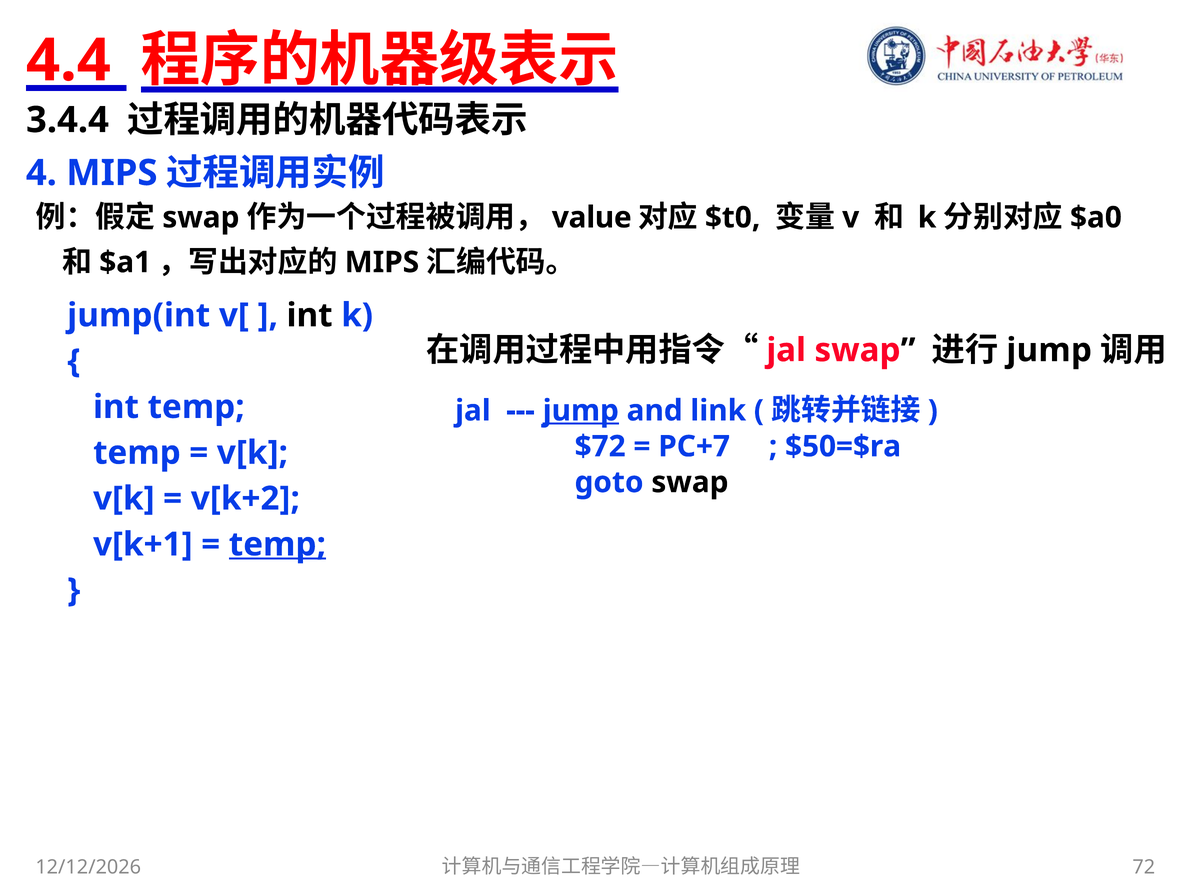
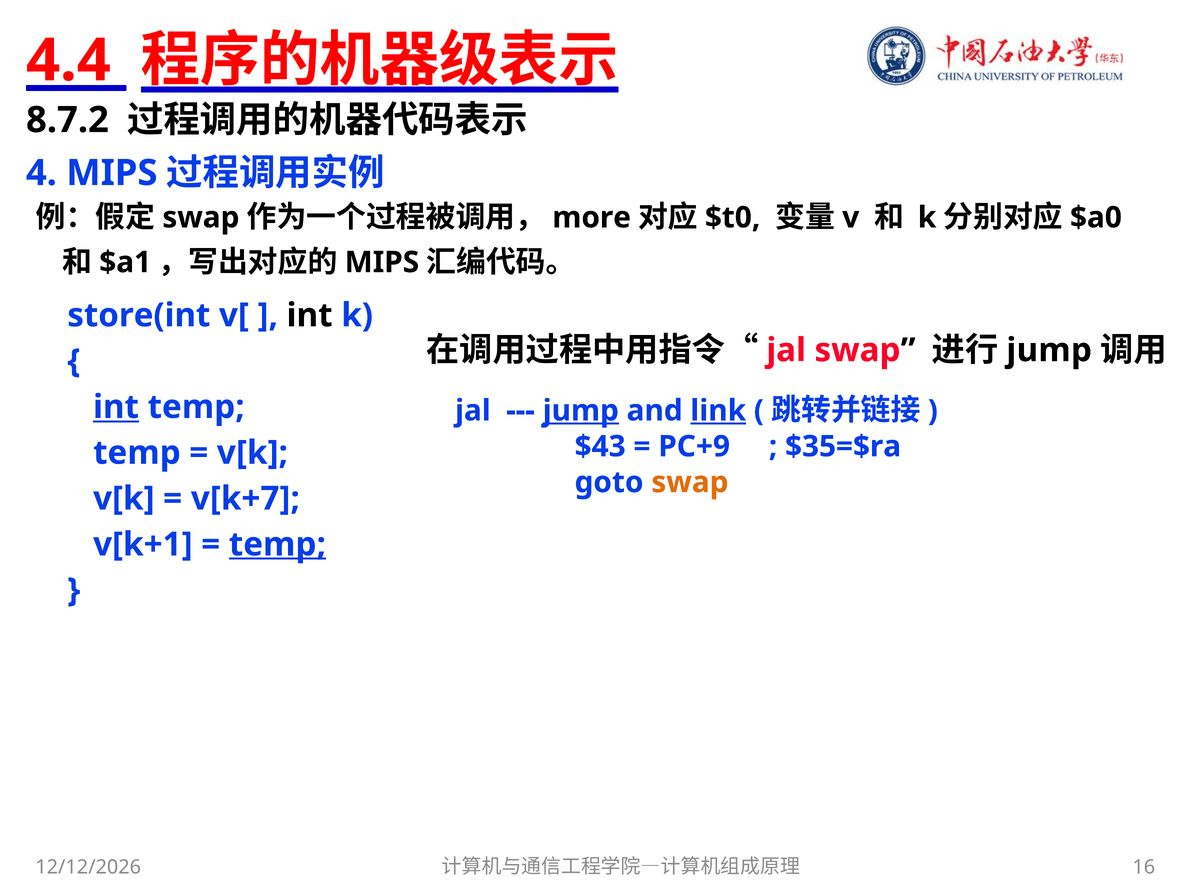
3.4.4: 3.4.4 -> 8.7.2 (67, 120)
value: value -> more (592, 217)
jump(int: jump(int -> store(int (139, 315)
int underline: none -> present (116, 407)
link underline: none -> present (718, 410)
$72: $72 -> $43 (600, 446)
PC+7: PC+7 -> PC+9 (694, 446)
$50=$ra: $50=$ra -> $35=$ra (843, 446)
swap colour: black -> orange (690, 482)
v[k+2: v[k+2 -> v[k+7 (245, 498)
72: 72 -> 16 (1144, 867)
